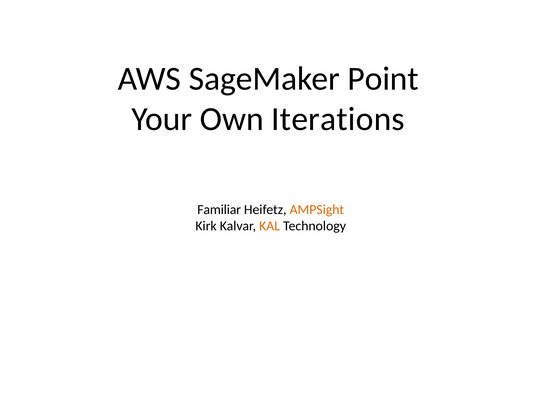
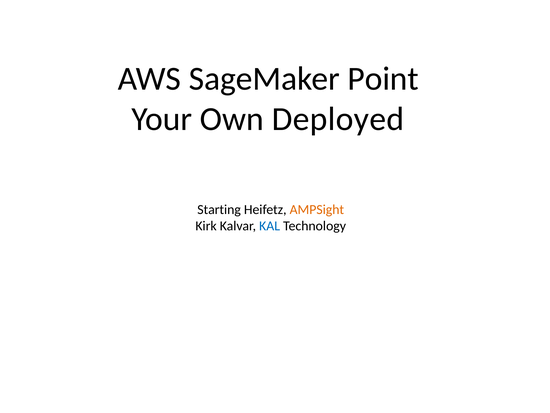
Iterations: Iterations -> Deployed (338, 119)
Familiar: Familiar -> Starting (219, 209)
KAL colour: orange -> blue (270, 226)
